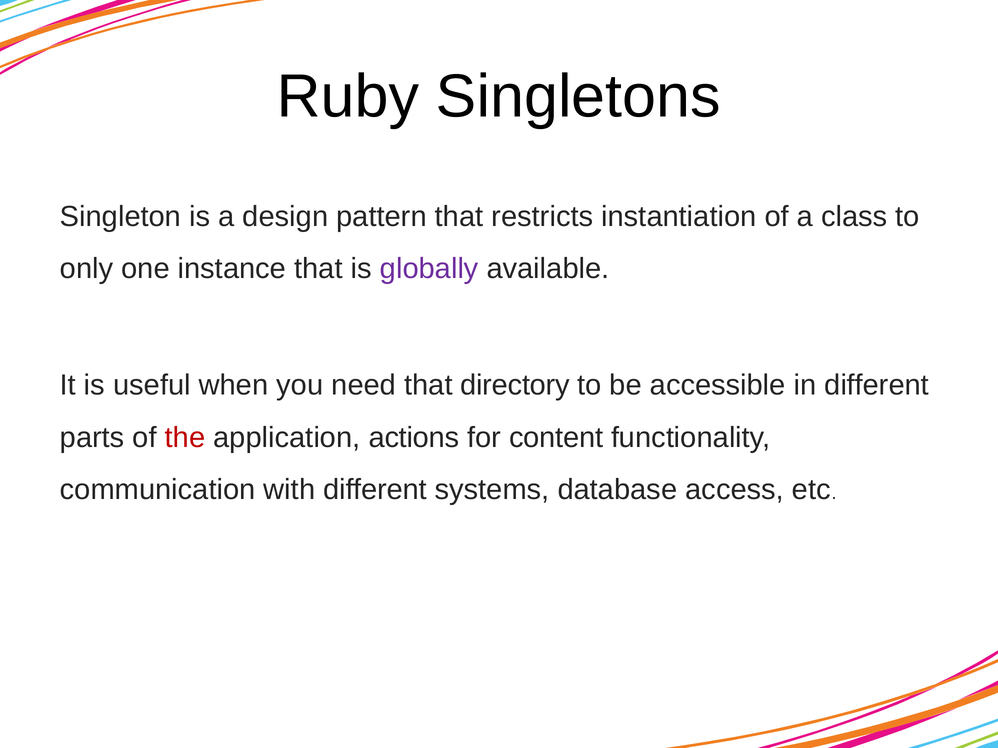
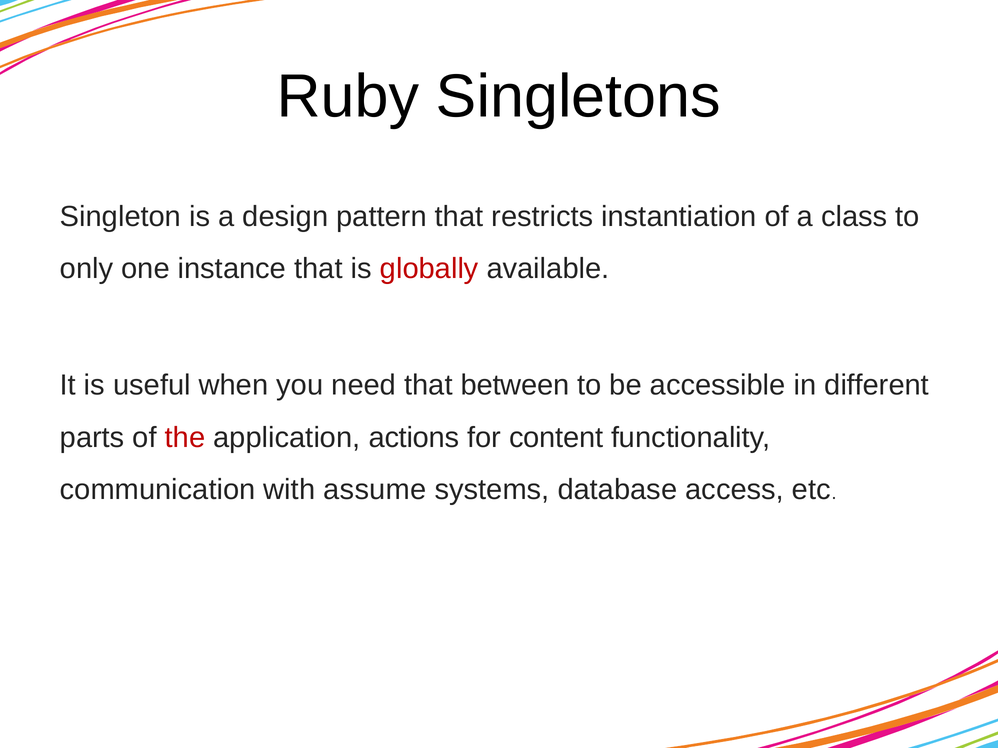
globally colour: purple -> red (429, 269)
directory: directory -> between (515, 385)
with different: different -> assume (375, 490)
